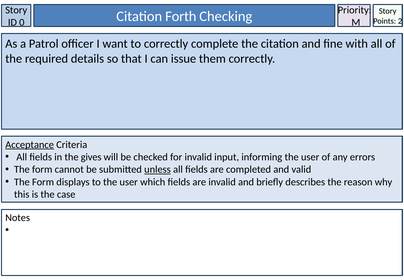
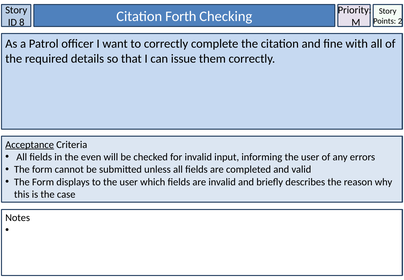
0: 0 -> 8 (22, 22)
gives: gives -> even (91, 157)
unless underline: present -> none (158, 169)
